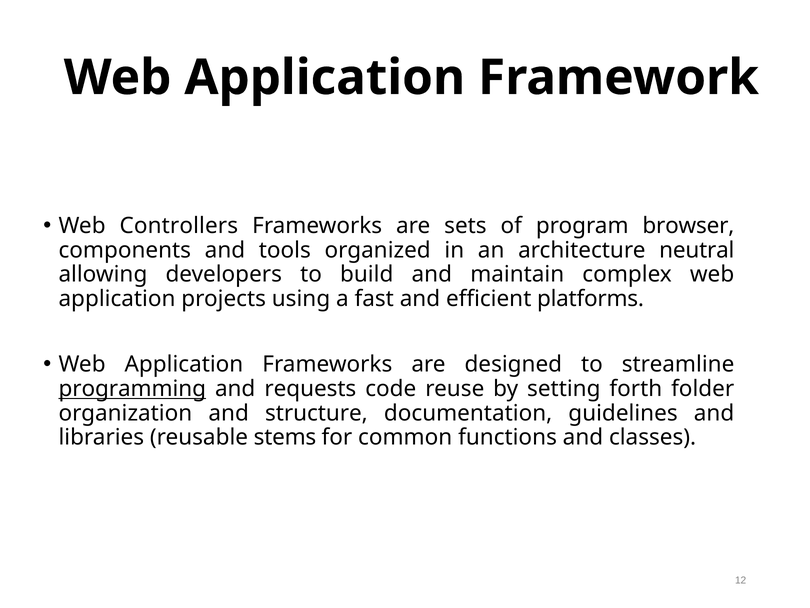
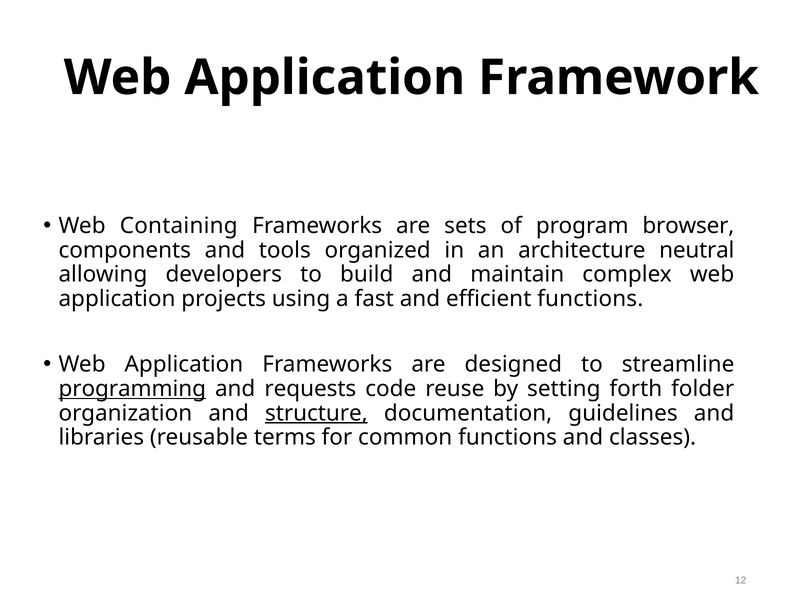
Controllers: Controllers -> Containing (179, 226)
efficient platforms: platforms -> functions (590, 299)
structure underline: none -> present (316, 413)
stems: stems -> terms (285, 437)
